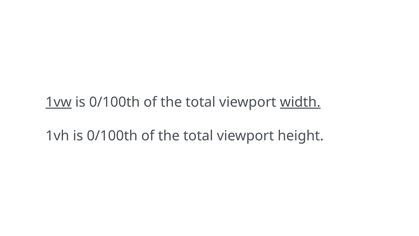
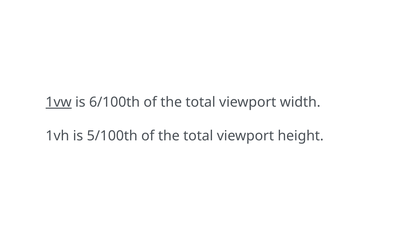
0/100th: 0/100th -> 6/100th (115, 102)
width underline: present -> none (300, 102)
1vh is 0/100th: 0/100th -> 5/100th (112, 136)
